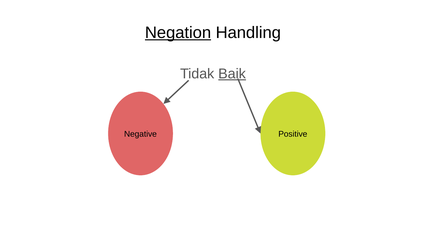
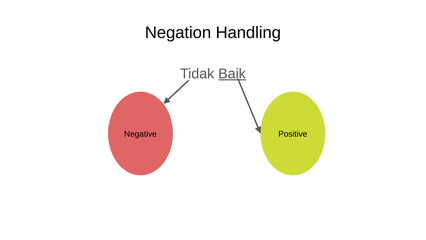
Negation underline: present -> none (178, 33)
